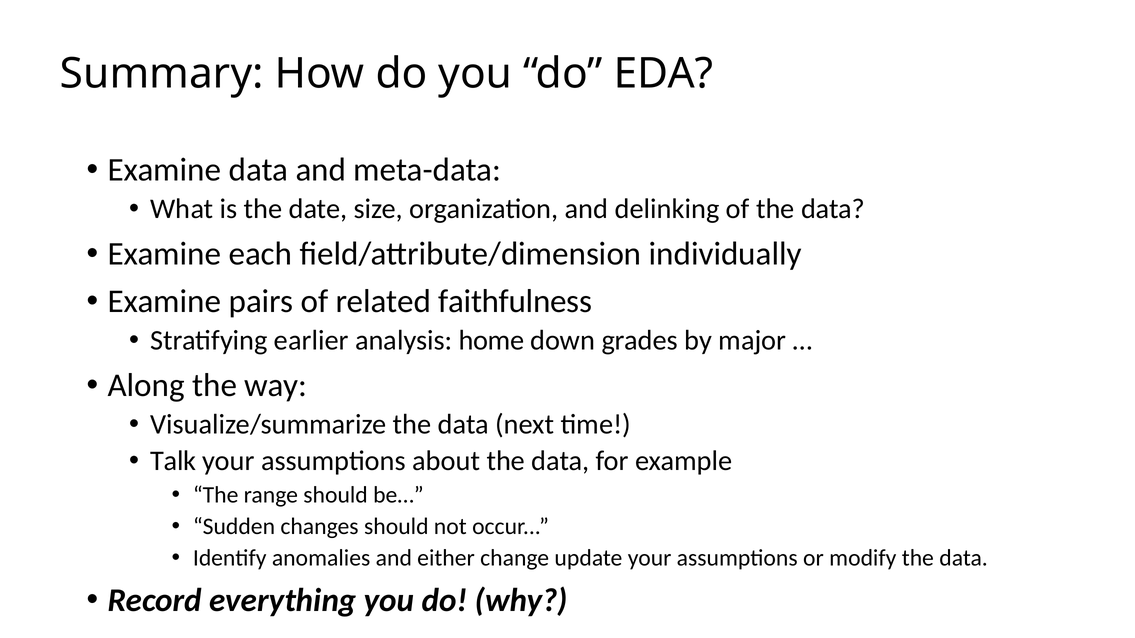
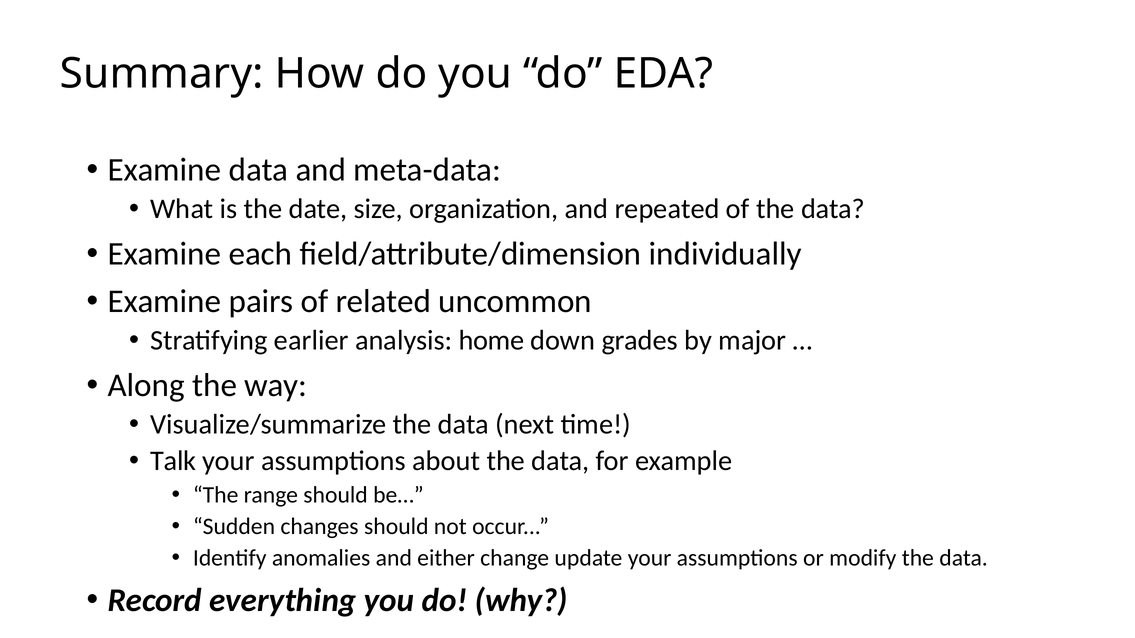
delinking: delinking -> repeated (667, 209)
faithfulness: faithfulness -> uncommon (515, 302)
